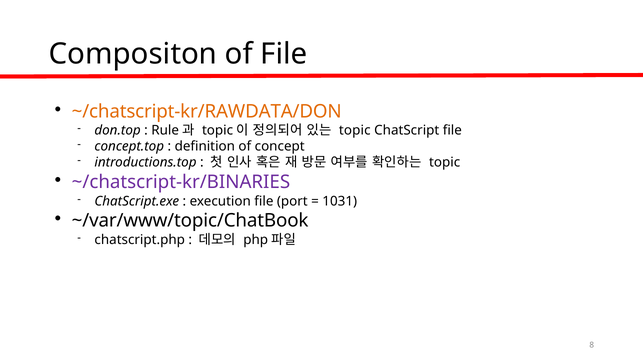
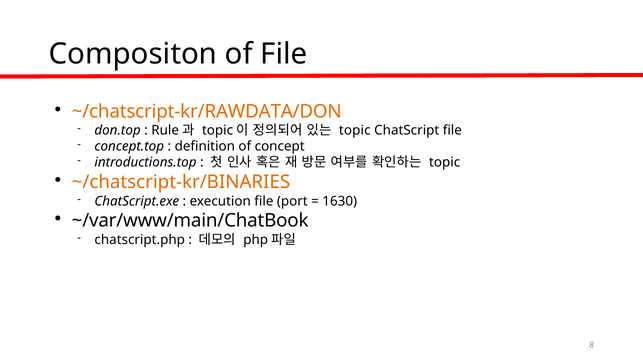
~/chatscript-kr/BINARIES colour: purple -> orange (181, 182)
1031: 1031 -> 1630 (340, 201)
~/var/www/topic/ChatBook: ~/var/www/topic/ChatBook -> ~/var/www/main/ChatBook (190, 221)
